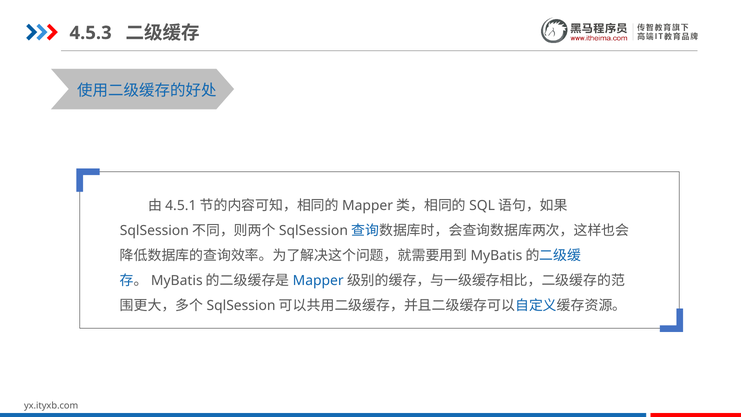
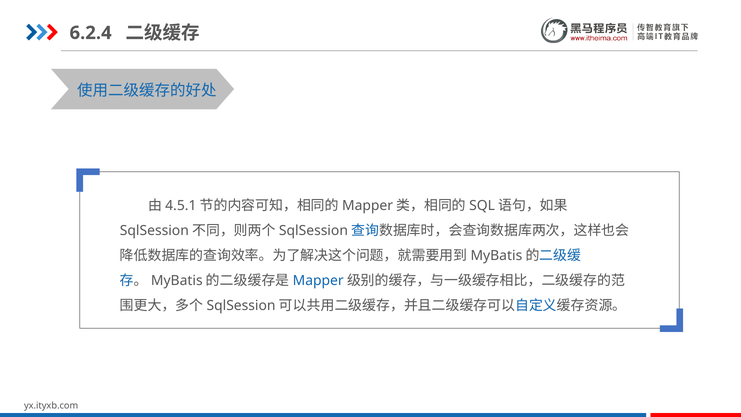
4.5.3: 4.5.3 -> 6.2.4 (91, 33)
